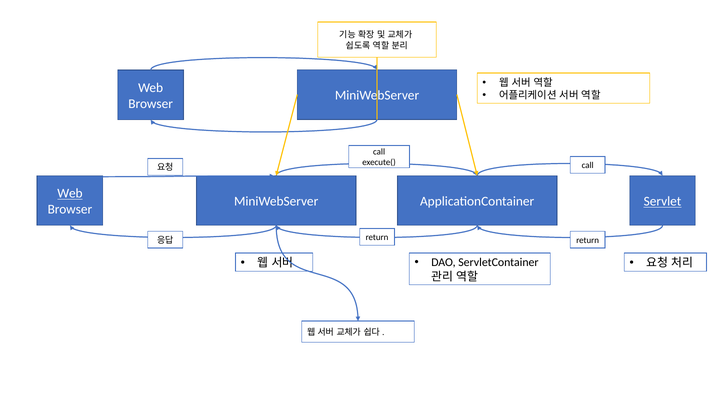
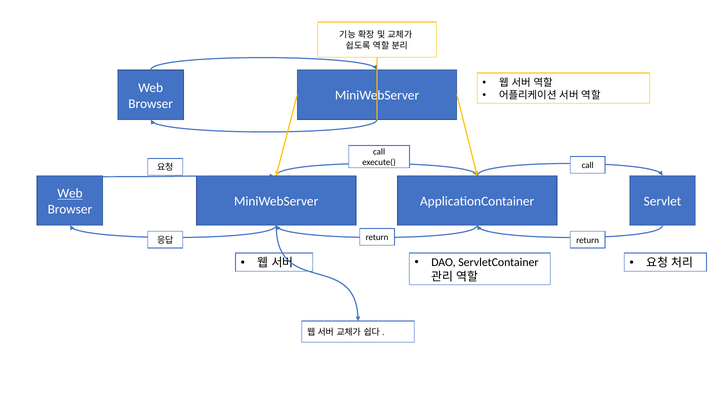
Servlet underline: present -> none (663, 201)
